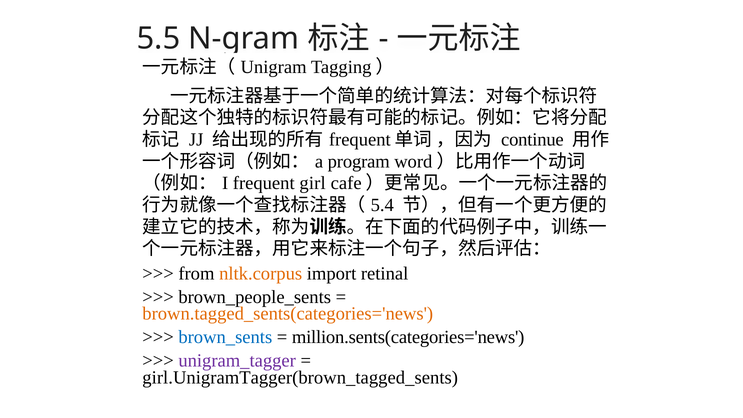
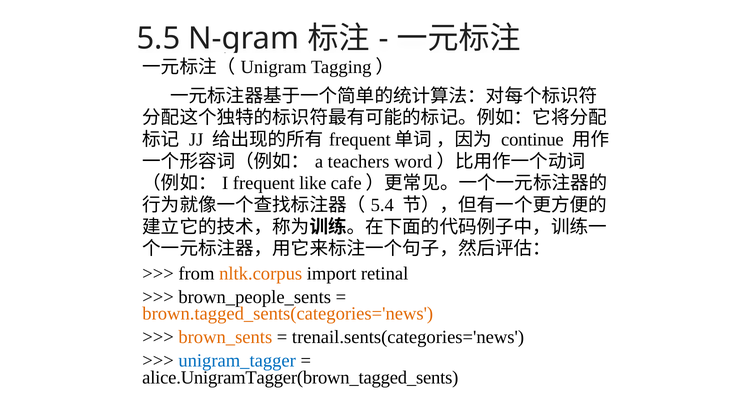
program: program -> teachers (359, 161)
girl: girl -> like (313, 183)
brown_sents colour: blue -> orange (225, 337)
million.sents(categories='news: million.sents(categories='news -> trenail.sents(categories='news (408, 337)
unigram_tagger colour: purple -> blue (237, 361)
girl.UnigramTagger(brown_tagged_sents: girl.UnigramTagger(brown_tagged_sents -> alice.UnigramTagger(brown_tagged_sents (300, 377)
